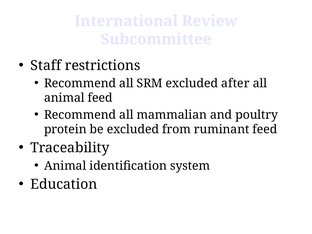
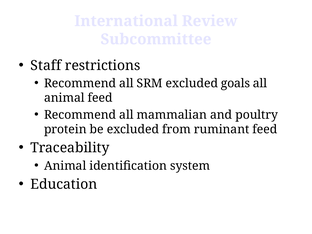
after: after -> goals (235, 83)
